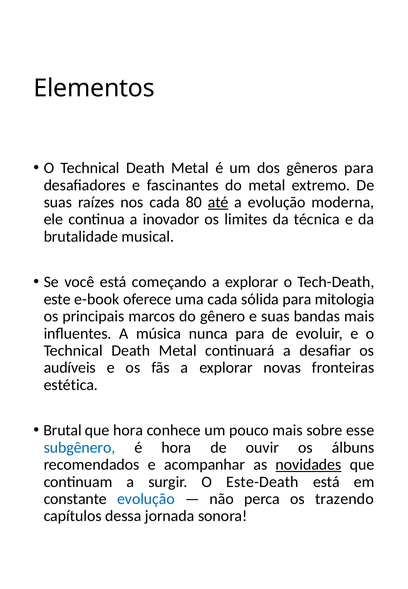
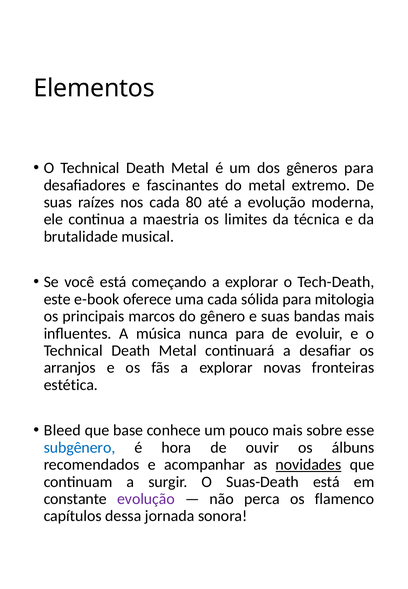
até underline: present -> none (218, 202)
inovador: inovador -> maestria (171, 219)
audíveis: audíveis -> arranjos (70, 368)
Brutal: Brutal -> Bleed (62, 431)
que hora: hora -> base (128, 431)
Este-Death: Este-Death -> Suas-Death (263, 482)
evolução colour: blue -> purple (146, 499)
trazendo: trazendo -> flamenco (345, 499)
